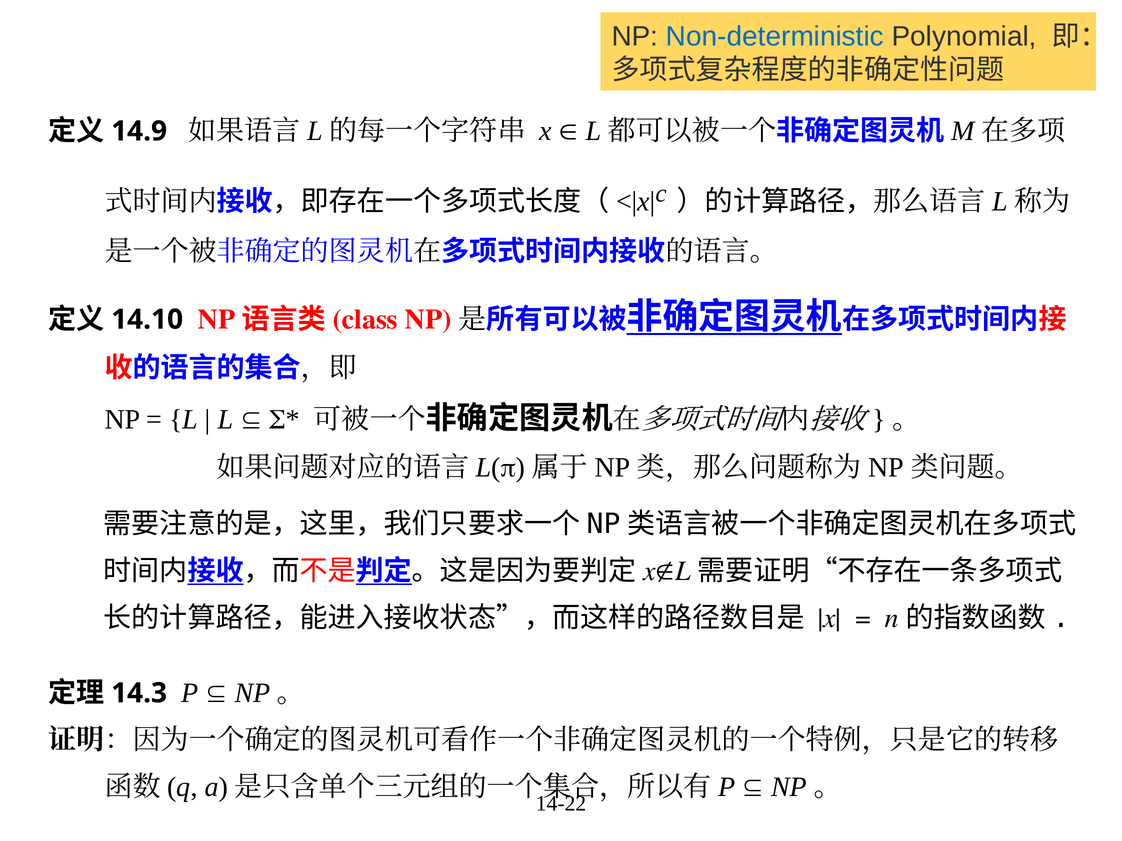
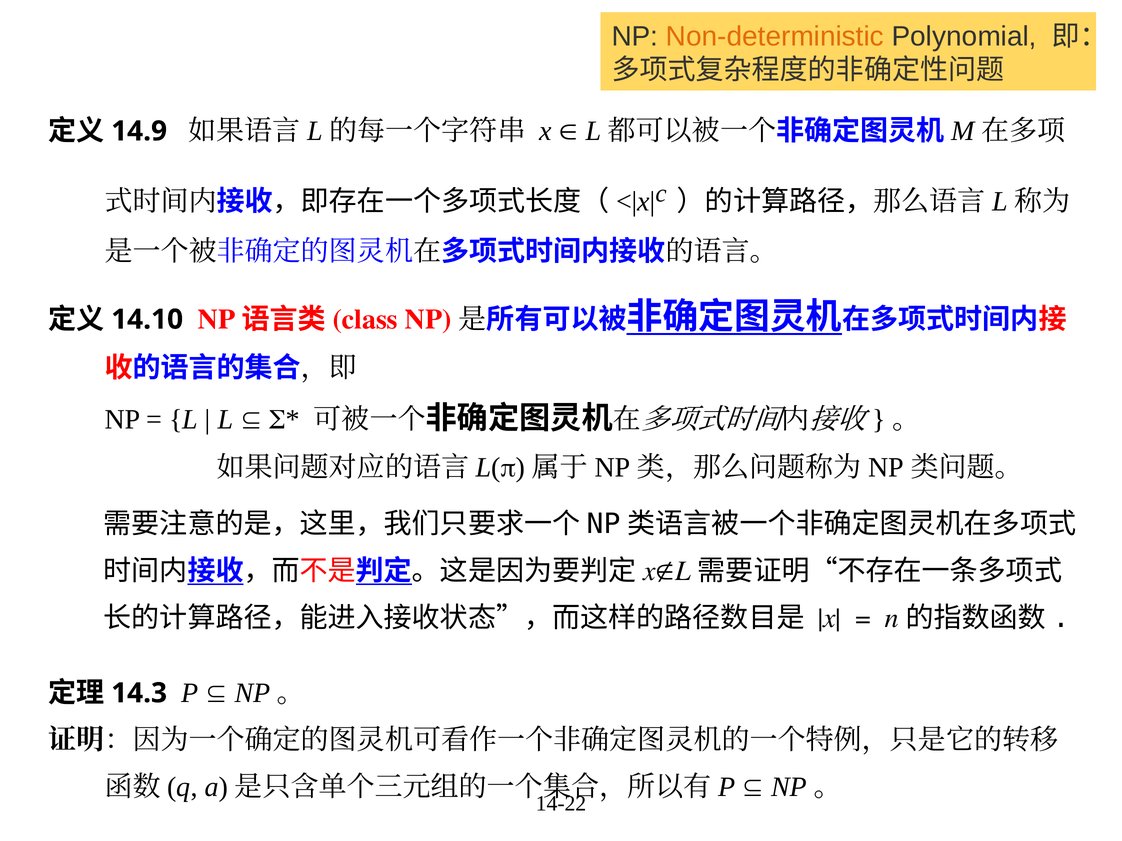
Non-deterministic colour: blue -> orange (775, 37)
